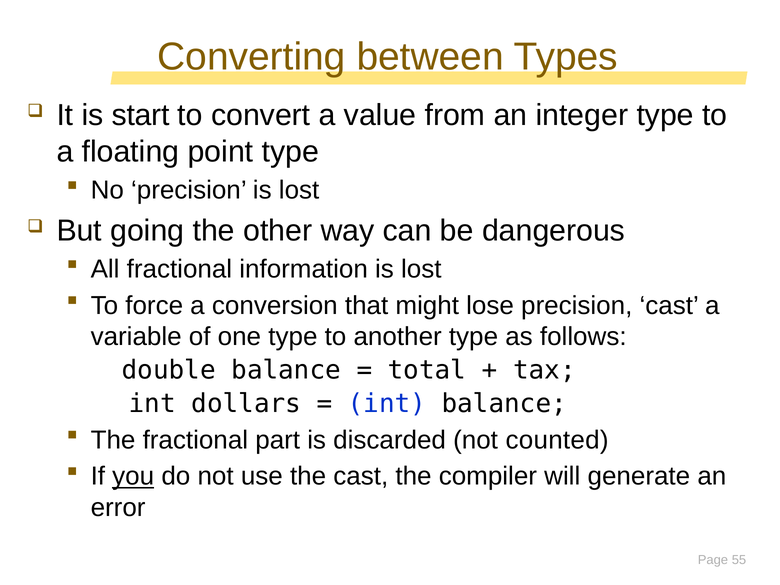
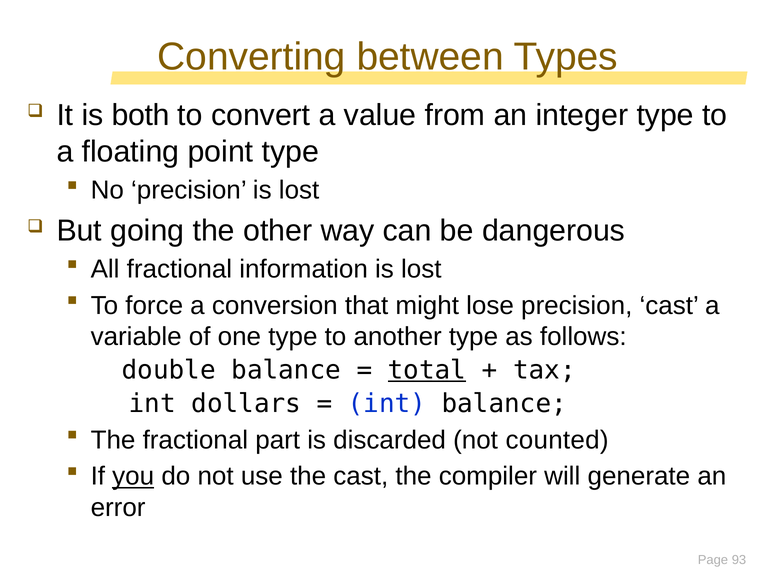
start: start -> both (141, 115)
total underline: none -> present (427, 370)
55: 55 -> 93 (739, 560)
